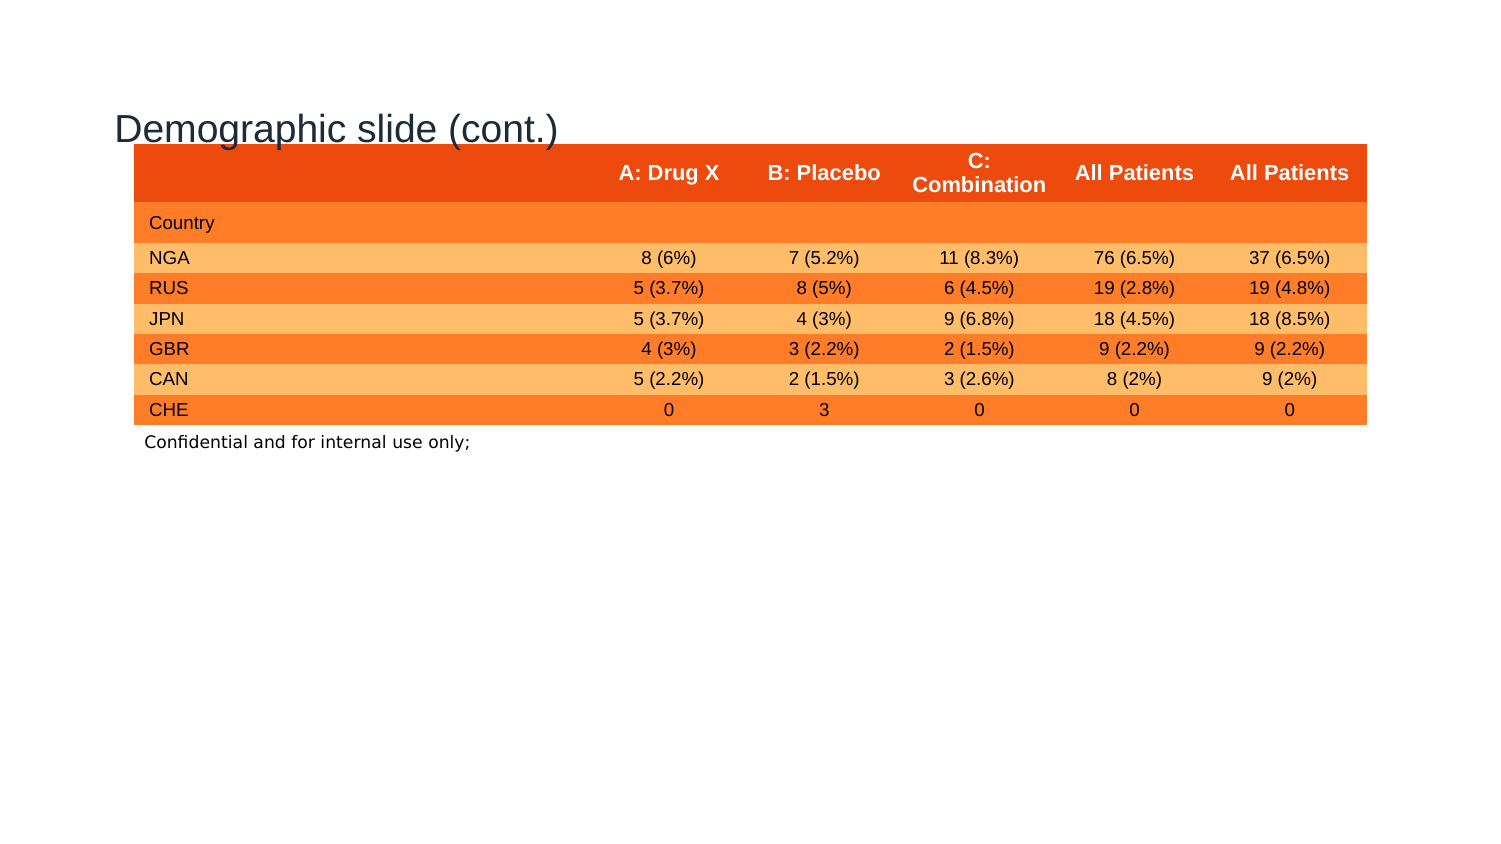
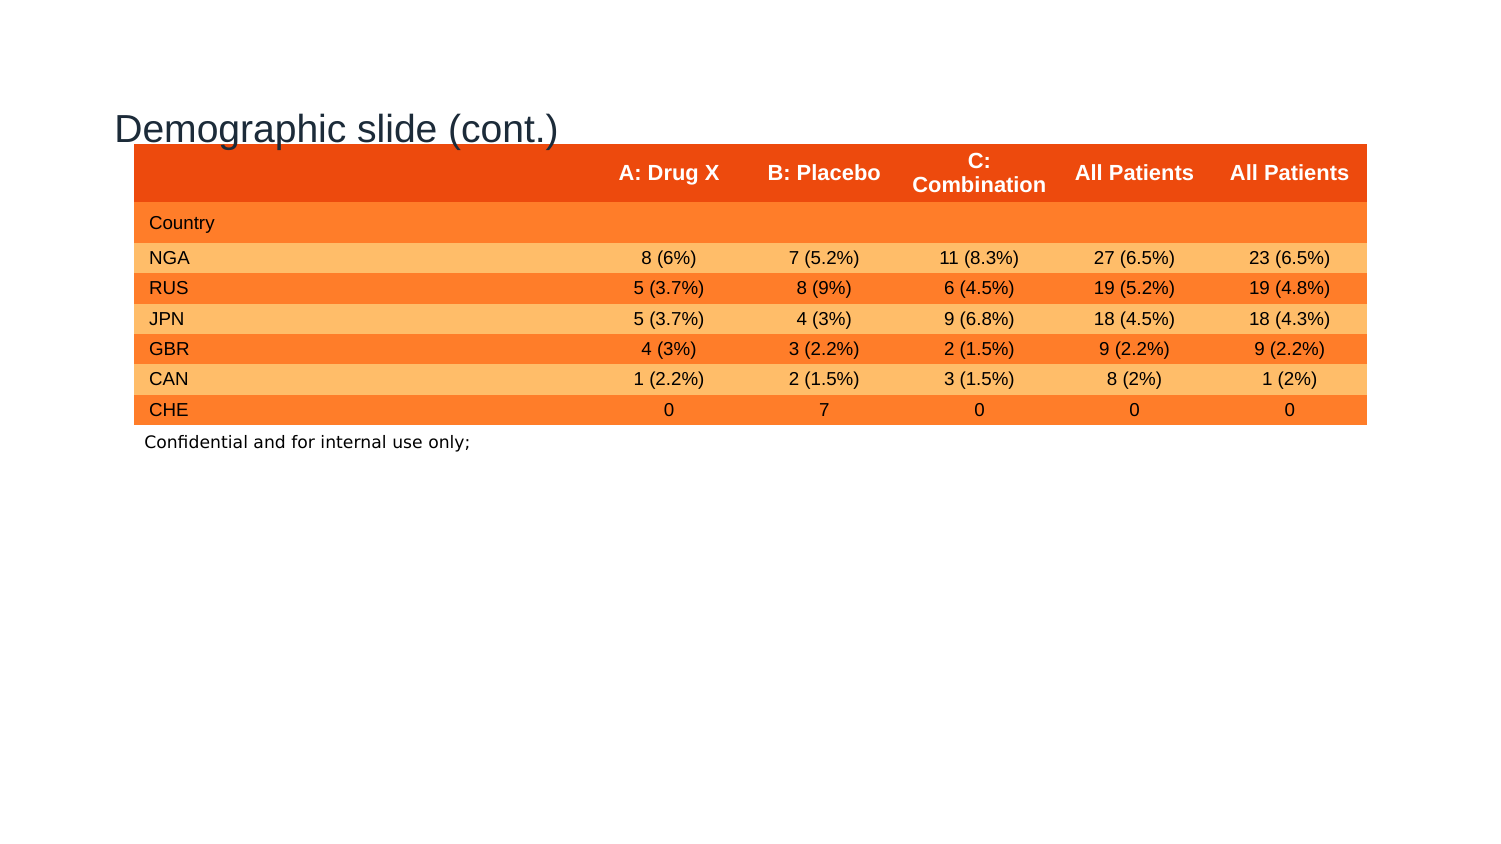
76: 76 -> 27 (1104, 258)
37: 37 -> 23 (1260, 258)
5%: 5% -> 9% (832, 289)
19 2.8%: 2.8% -> 5.2% (1148, 289)
8.5%: 8.5% -> 4.3% (1303, 319)
CAN 5: 5 -> 1 (639, 380)
3 2.6%: 2.6% -> 1.5% (987, 380)
2% 9: 9 -> 1 (1267, 380)
0 3: 3 -> 7 (824, 410)
